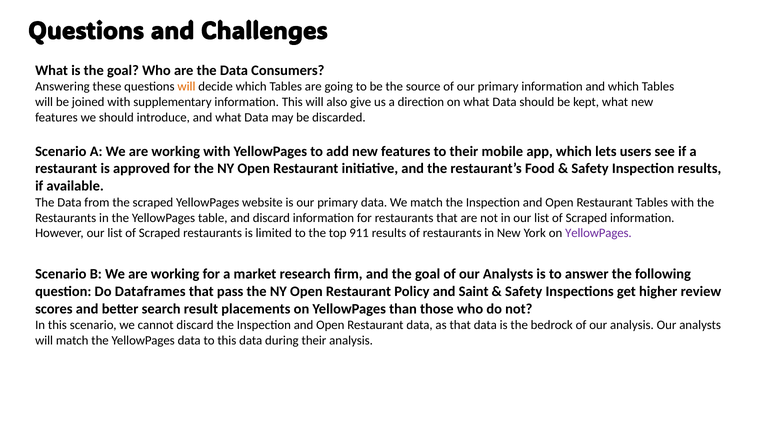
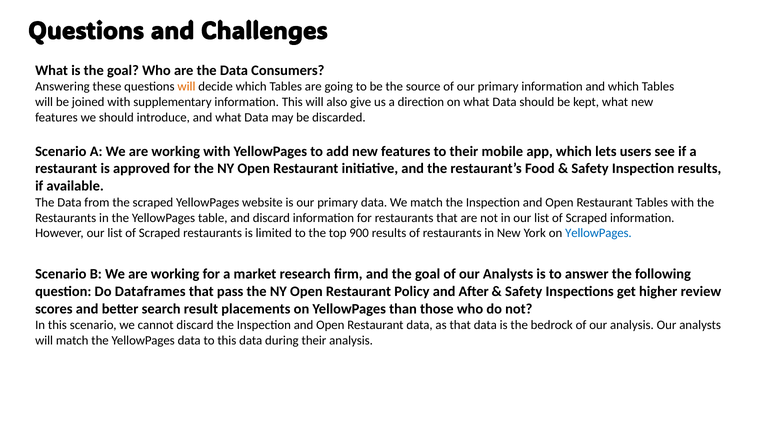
911: 911 -> 900 (359, 233)
YellowPages colour: purple -> blue (598, 233)
Saint: Saint -> After (474, 291)
